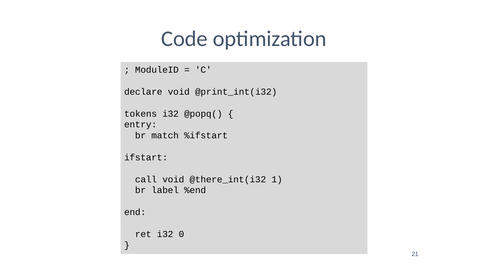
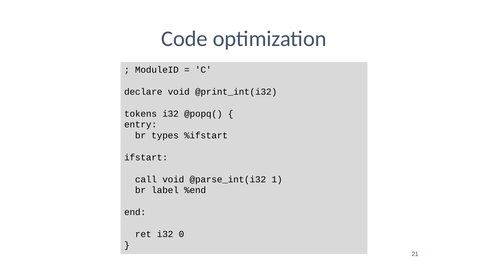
match: match -> types (165, 136)
@there_int(i32: @there_int(i32 -> @parse_int(i32 (228, 180)
